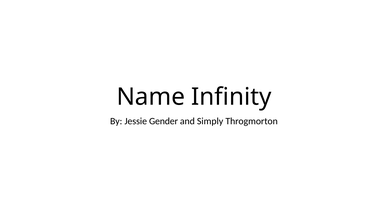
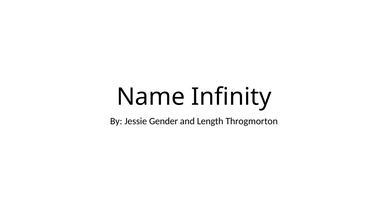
Simply: Simply -> Length (210, 121)
